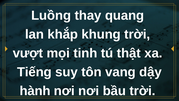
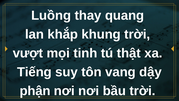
hành: hành -> phận (35, 91)
